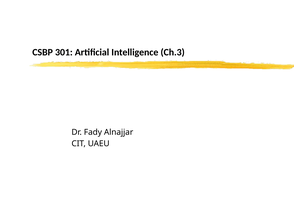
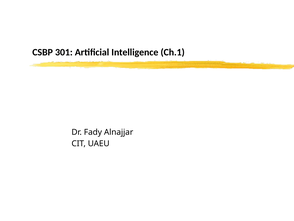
Ch.3: Ch.3 -> Ch.1 (173, 52)
